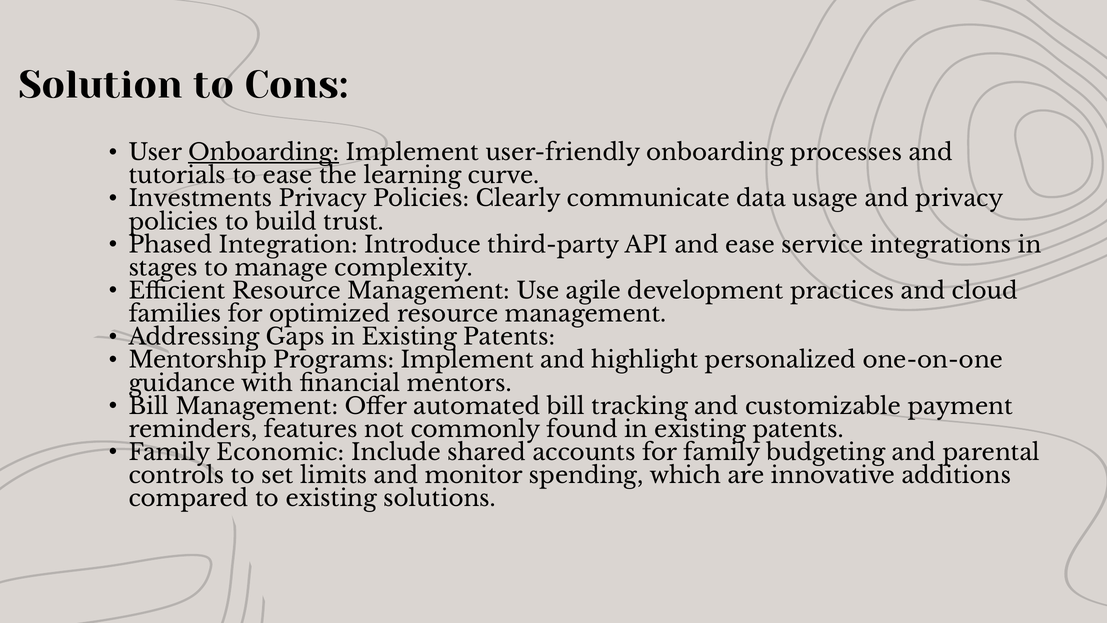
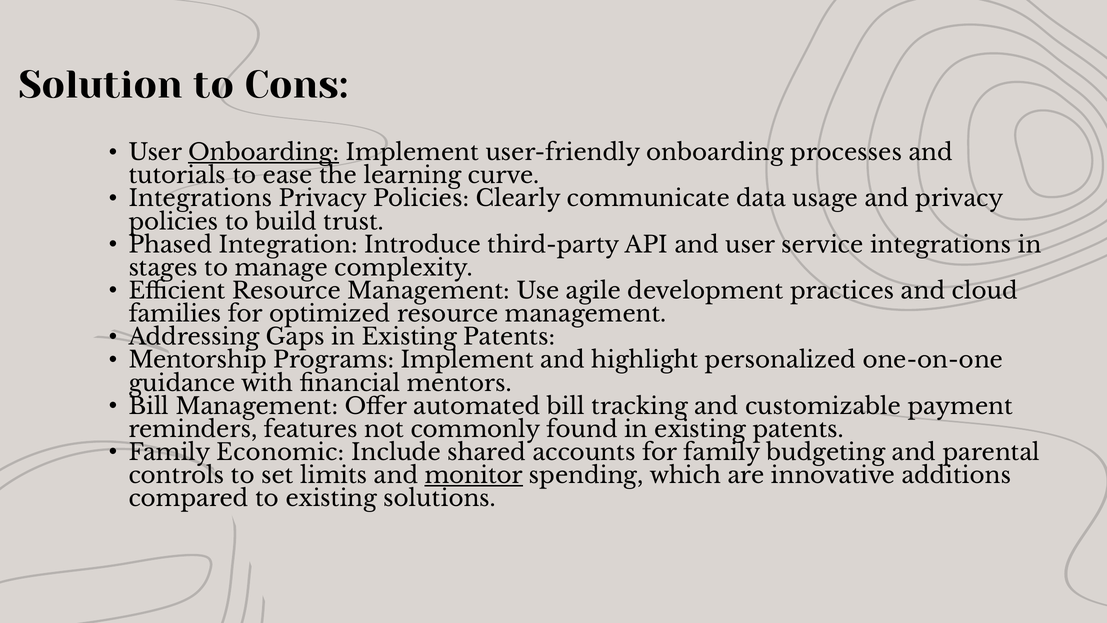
Investments: Investments -> Integrations (200, 199)
and ease: ease -> user (750, 245)
monitor underline: none -> present (474, 475)
